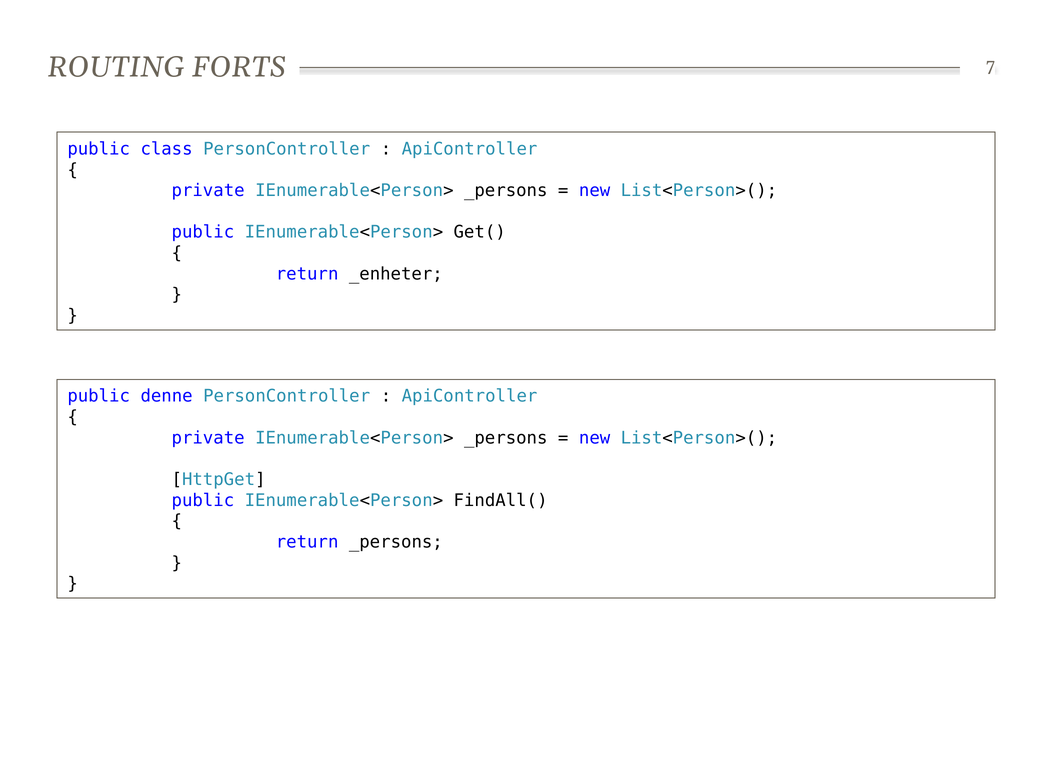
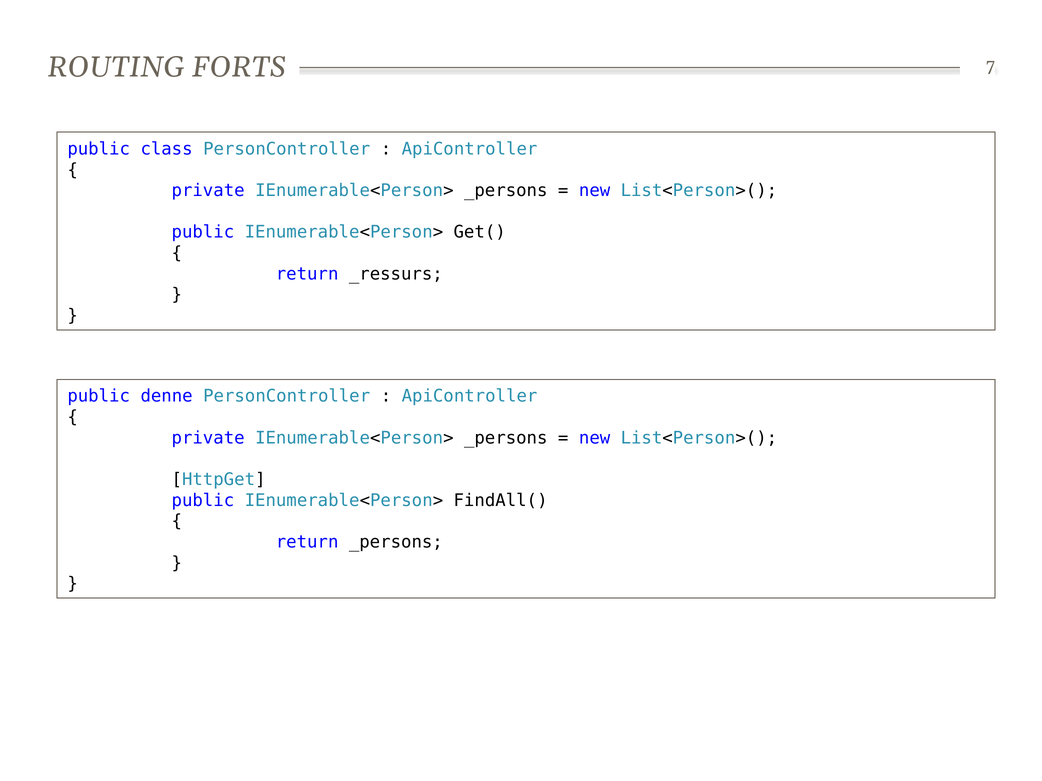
_enheter: _enheter -> _ressurs (396, 274)
